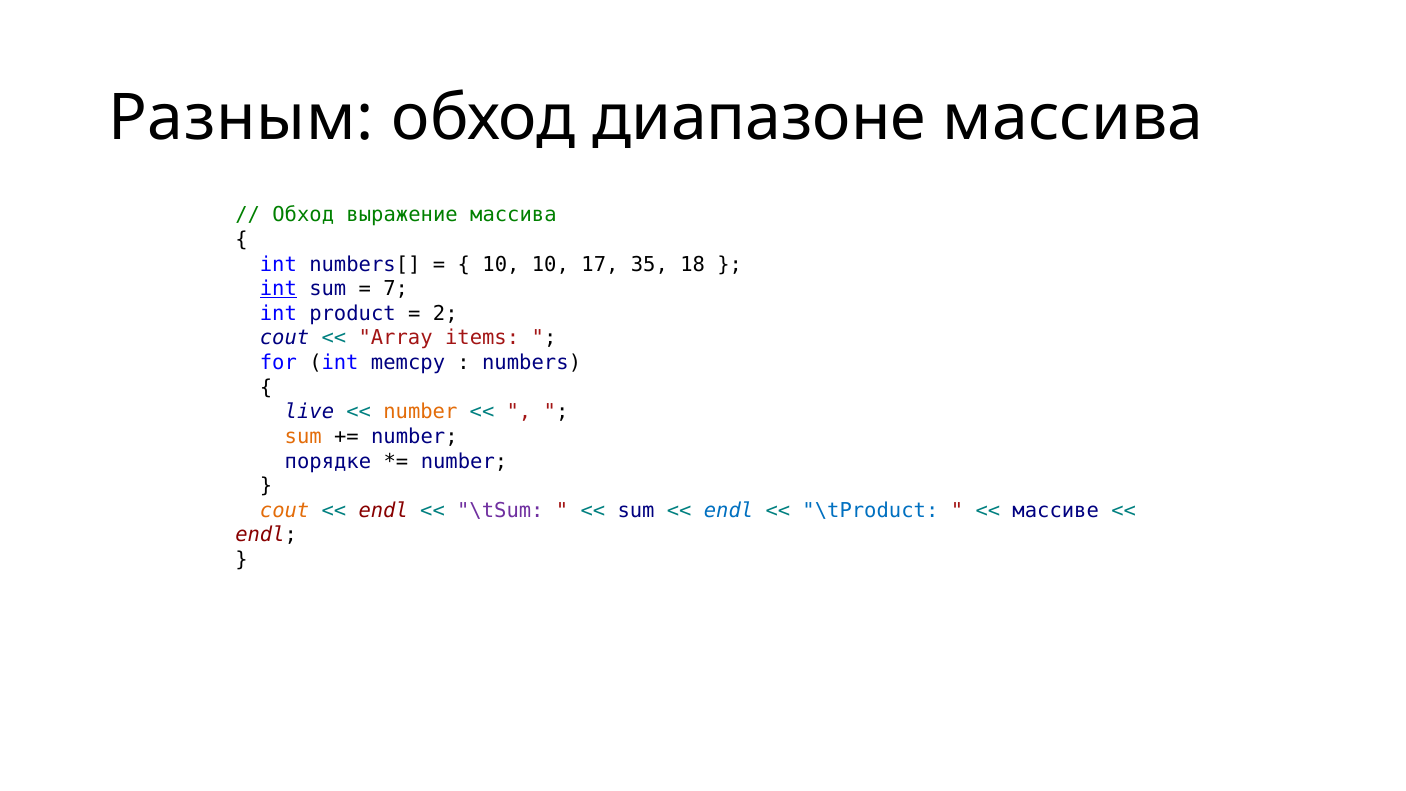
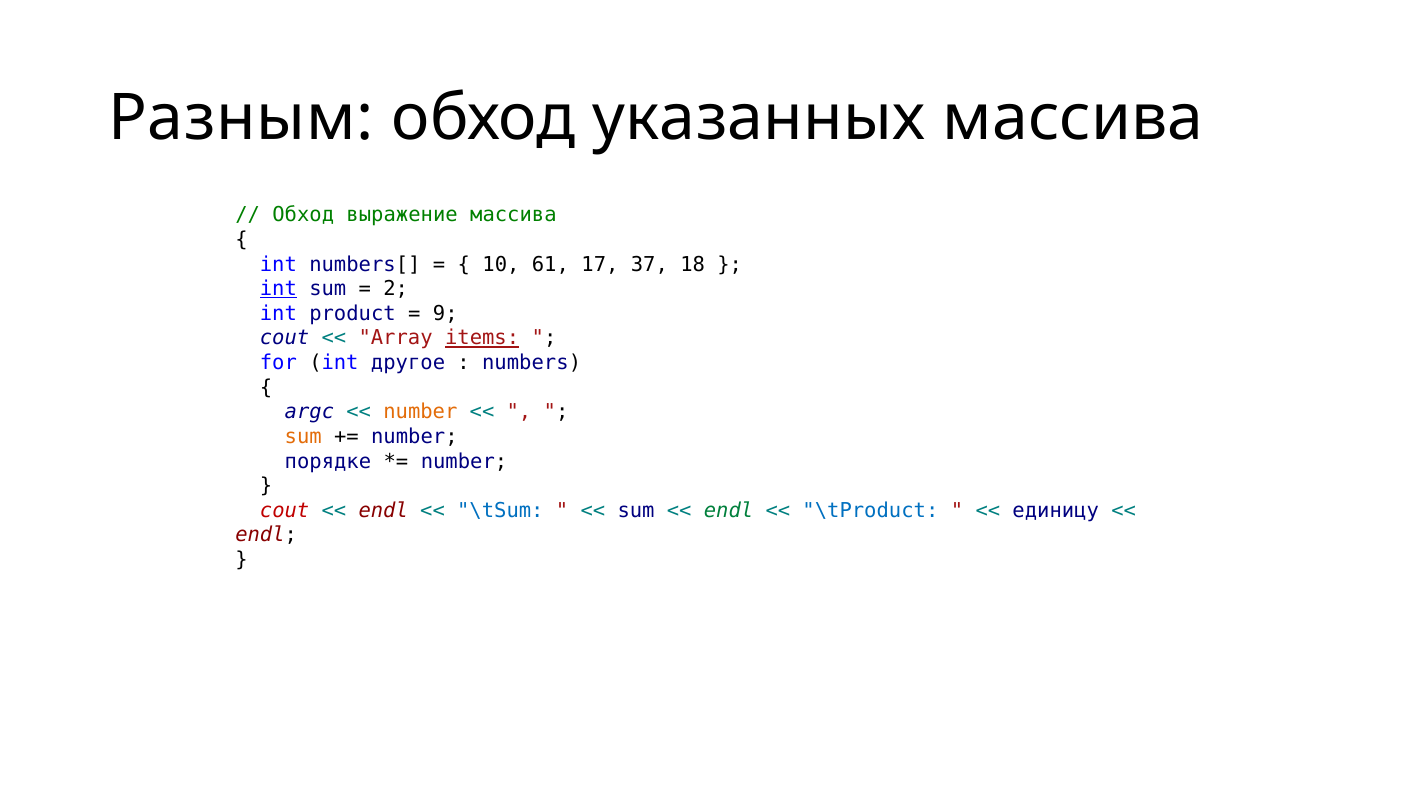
диапазоне: диапазоне -> указанных (759, 118)
10 10: 10 -> 61 (550, 264)
35: 35 -> 37 (649, 264)
7: 7 -> 2 (396, 289)
2: 2 -> 9 (445, 313)
items underline: none -> present (482, 338)
memcpy: memcpy -> другое (408, 363)
live: live -> argc (309, 412)
cout colour: orange -> red (285, 510)
\tSum colour: purple -> blue (500, 510)
endl colour: blue -> green (729, 510)
массиве: массиве -> единицу (1056, 510)
